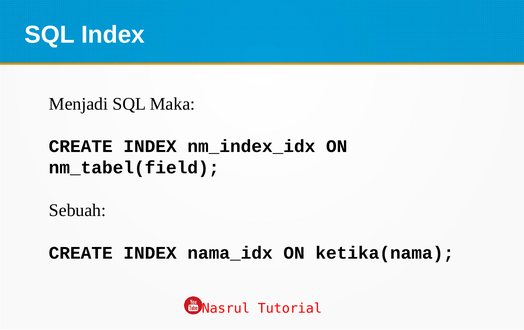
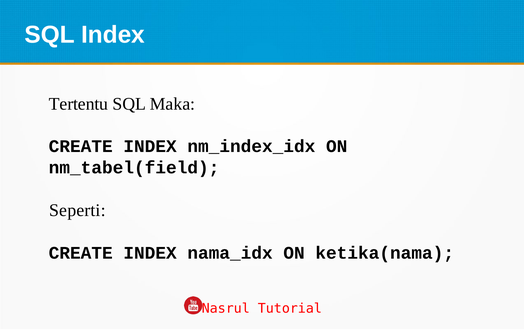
Menjadi: Menjadi -> Tertentu (79, 104)
Sebuah: Sebuah -> Seperti (77, 210)
